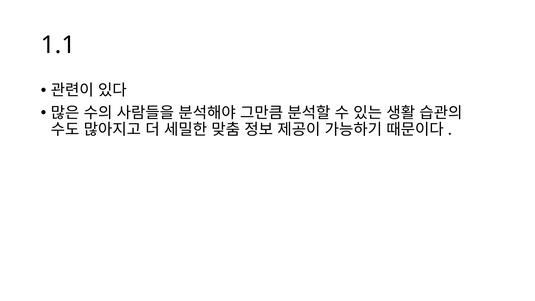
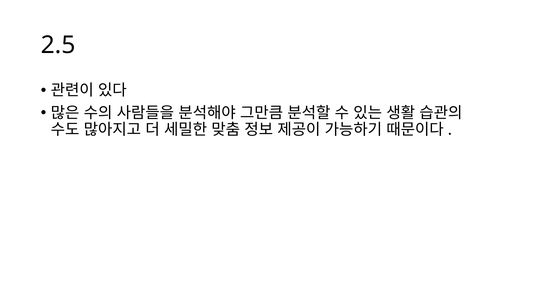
1.1: 1.1 -> 2.5 (58, 45)
